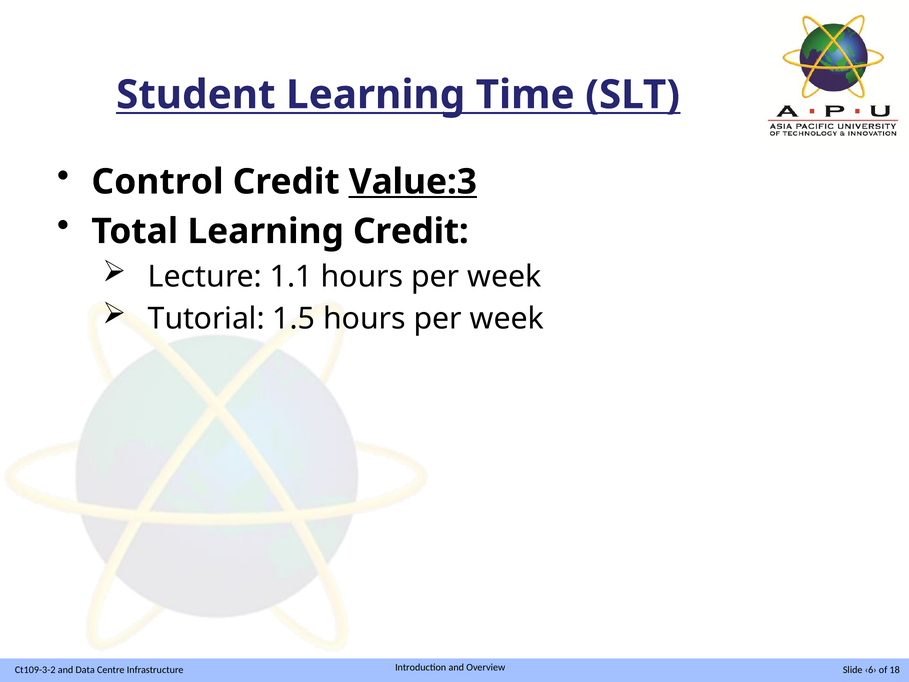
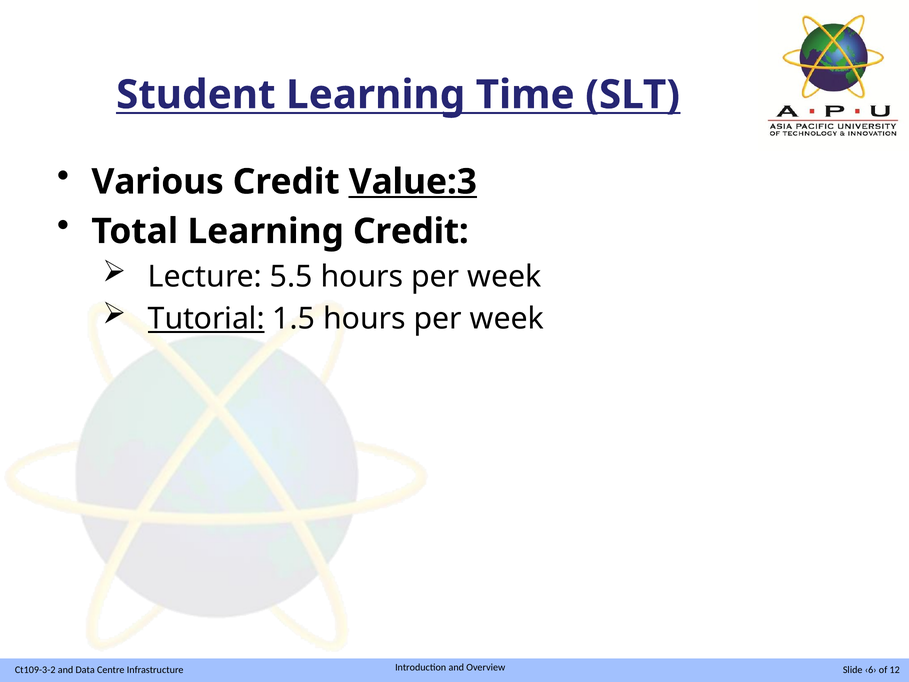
Control: Control -> Various (158, 182)
1.1: 1.1 -> 5.5 (291, 276)
Tutorial underline: none -> present (206, 319)
18: 18 -> 12 (895, 670)
